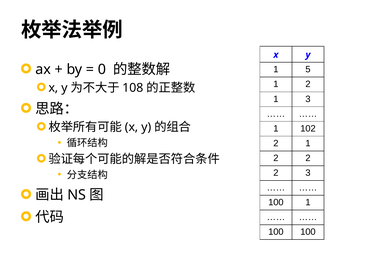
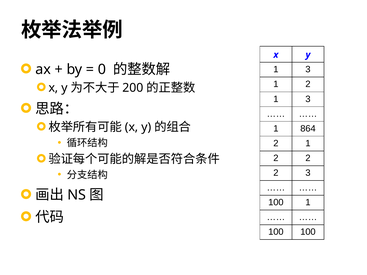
5: 5 -> 3 (308, 70)
108: 108 -> 200 (133, 88)
102: 102 -> 864 (308, 129)
